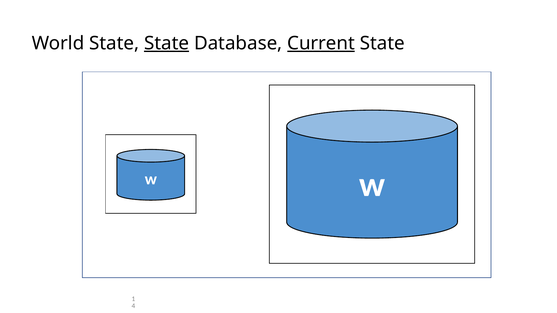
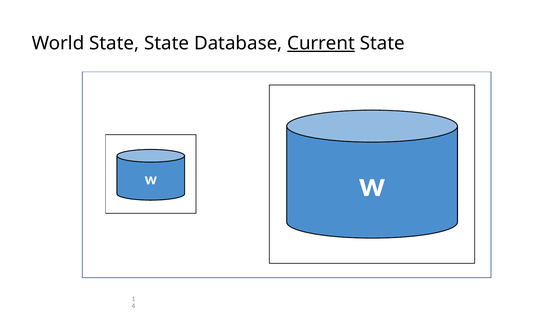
State underline: present -> none (167, 43)
